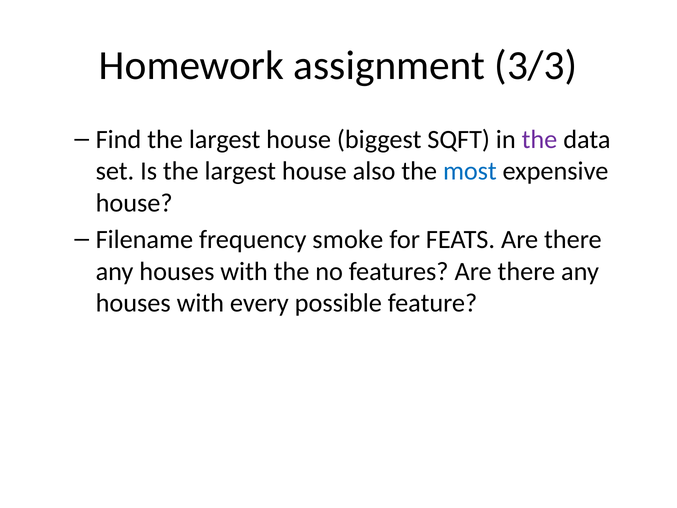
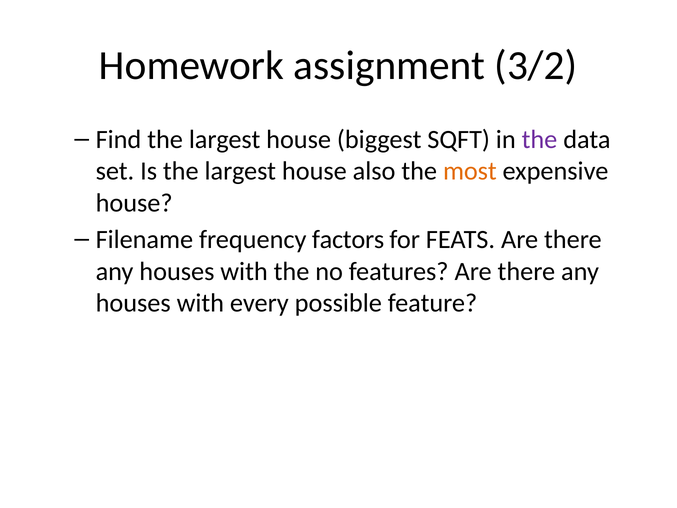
3/3: 3/3 -> 3/2 (536, 66)
most colour: blue -> orange (470, 171)
smoke: smoke -> factors (348, 240)
